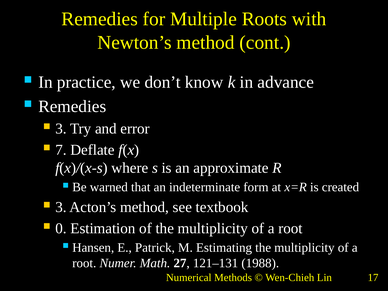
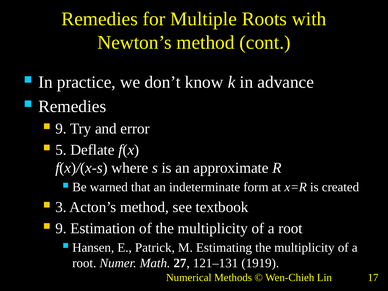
3: 3 -> 9 (61, 129)
7: 7 -> 5 (61, 150)
0: 0 -> 9 (61, 228)
1988: 1988 -> 1919 (260, 263)
